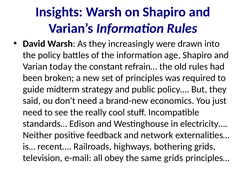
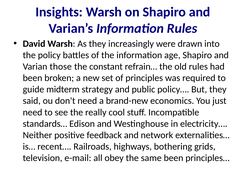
today: today -> those (61, 67)
same grids: grids -> been (174, 158)
